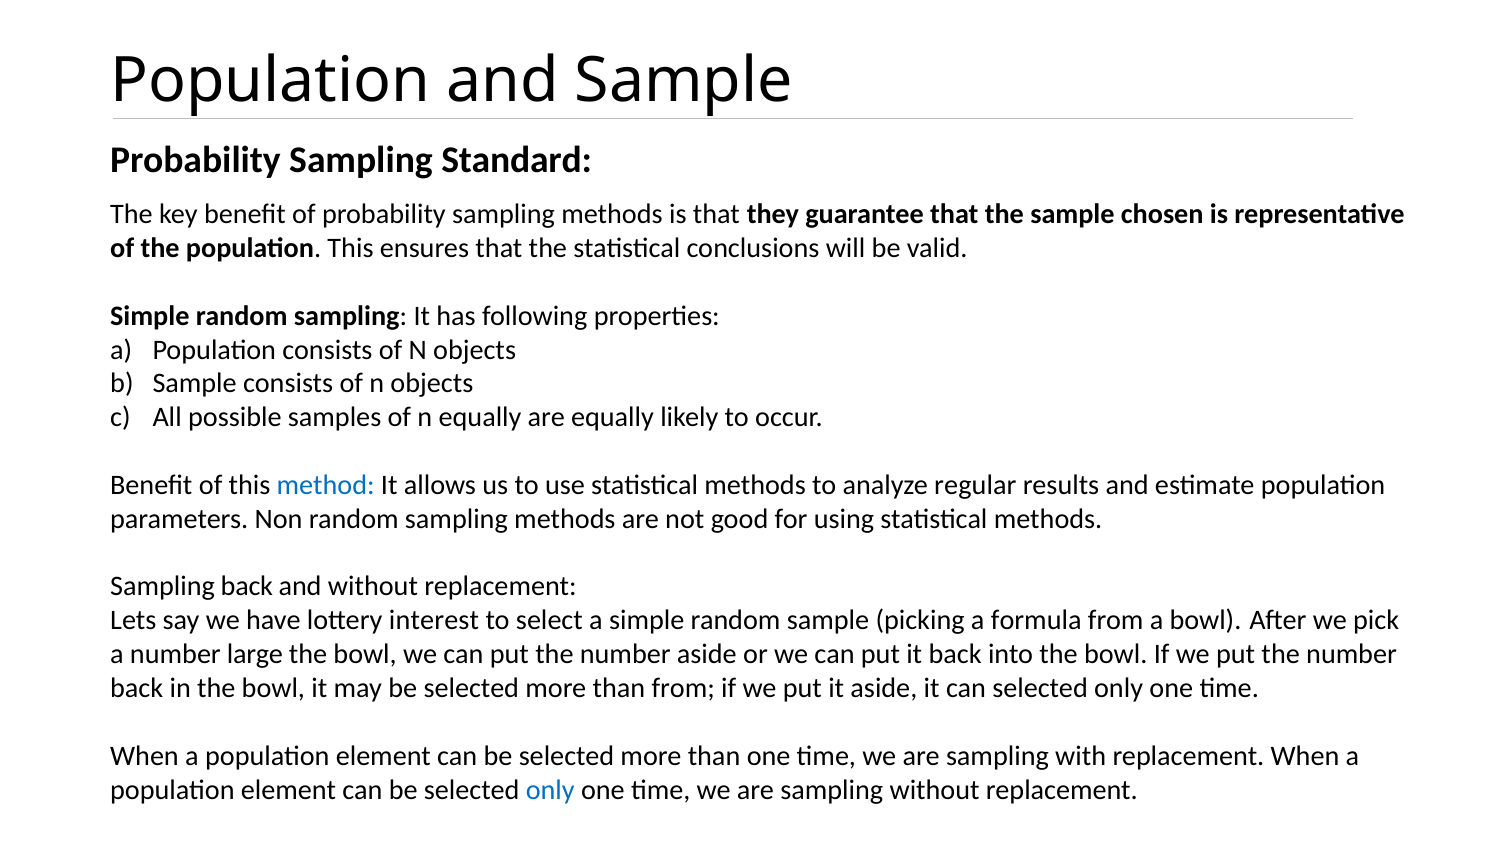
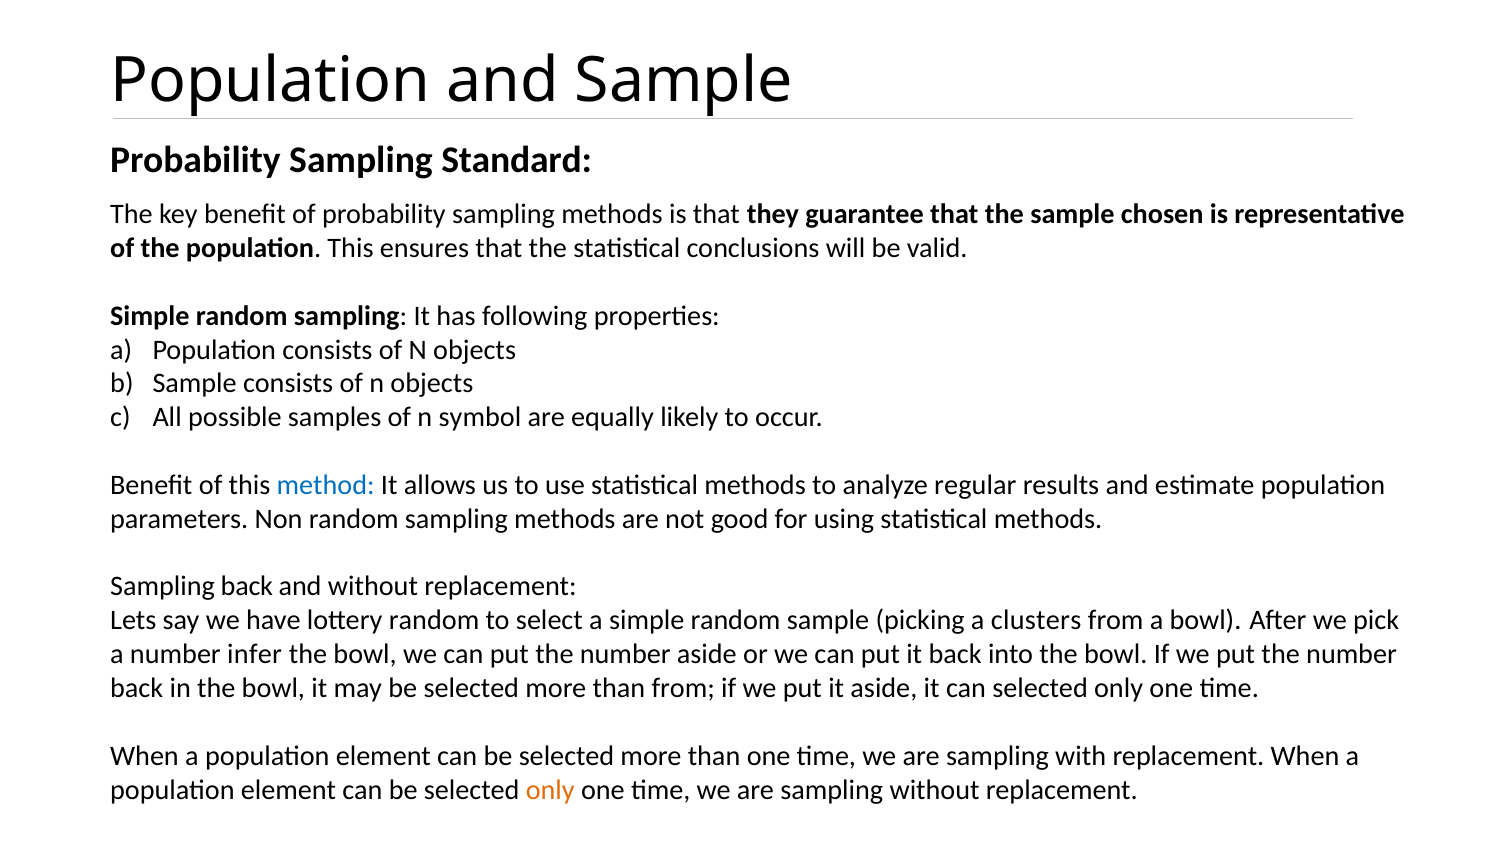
n equally: equally -> symbol (480, 418)
lottery interest: interest -> random (434, 621)
formula: formula -> clusters (1036, 621)
large: large -> infer (255, 655)
only colour: blue -> orange (550, 790)
